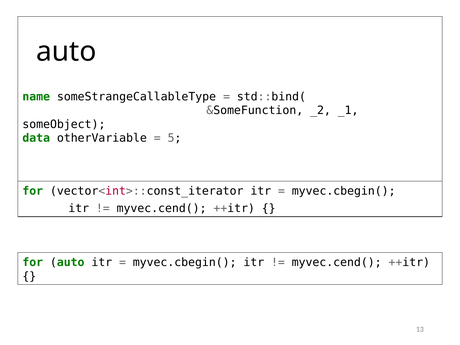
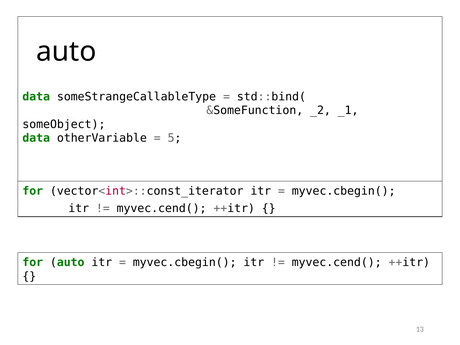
name: name -> data (36, 97)
